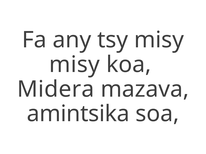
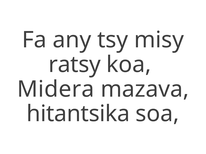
misy: misy -> ratsy (75, 65)
amintsika: amintsika -> hitantsika (78, 114)
